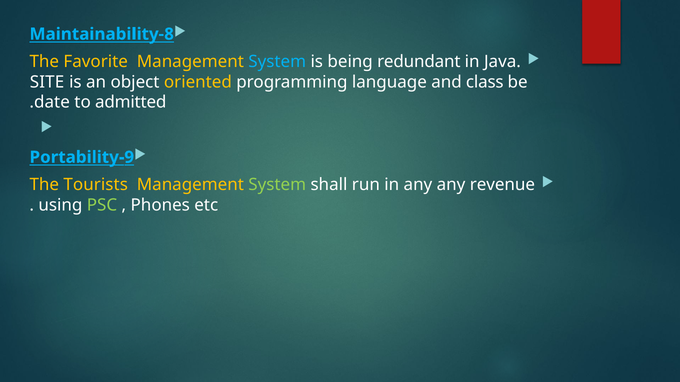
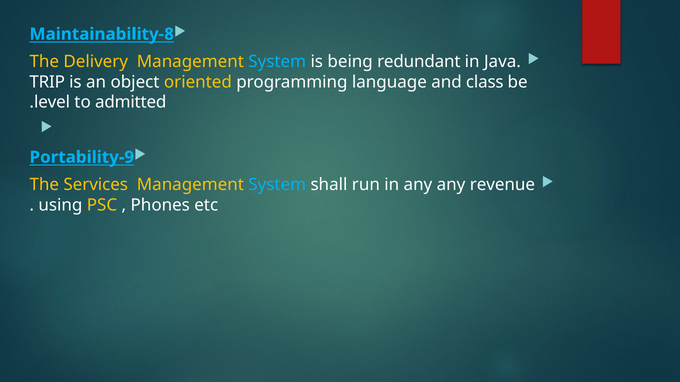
Favorite: Favorite -> Delivery (96, 62)
SITE: SITE -> TRIP (47, 82)
date: date -> level (52, 102)
Tourists: Tourists -> Services (96, 185)
System colour: light green -> light blue (277, 185)
PSC colour: light green -> yellow (102, 205)
